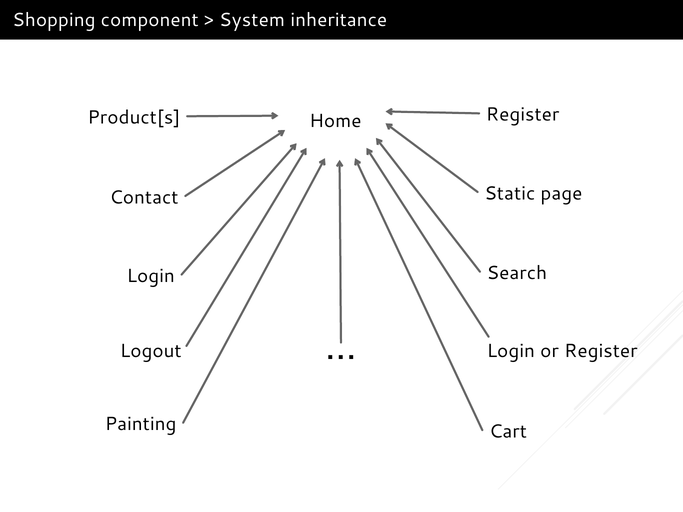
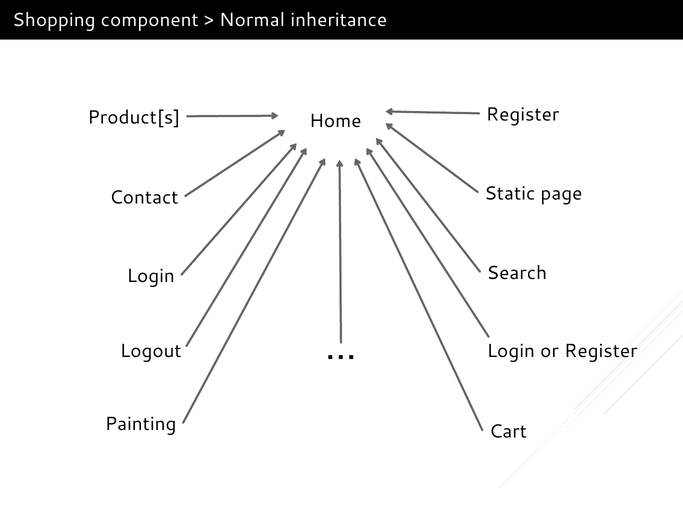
System: System -> Normal (252, 20)
